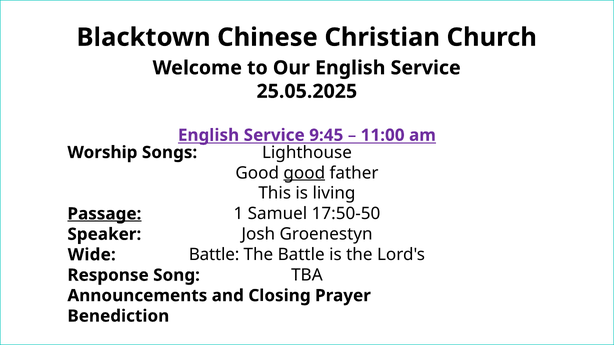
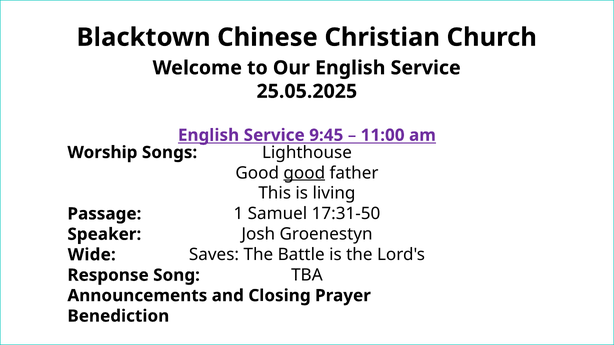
17:50-50: 17:50-50 -> 17:31-50 (346, 214)
Passage underline: present -> none (104, 214)
Battle: Battle -> Saves (214, 255)
